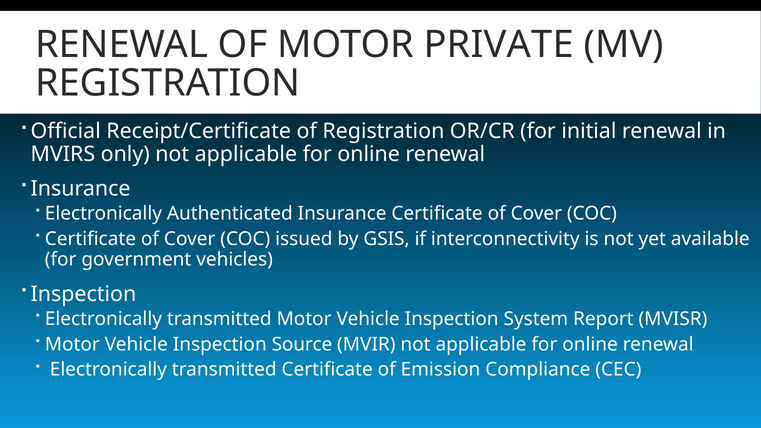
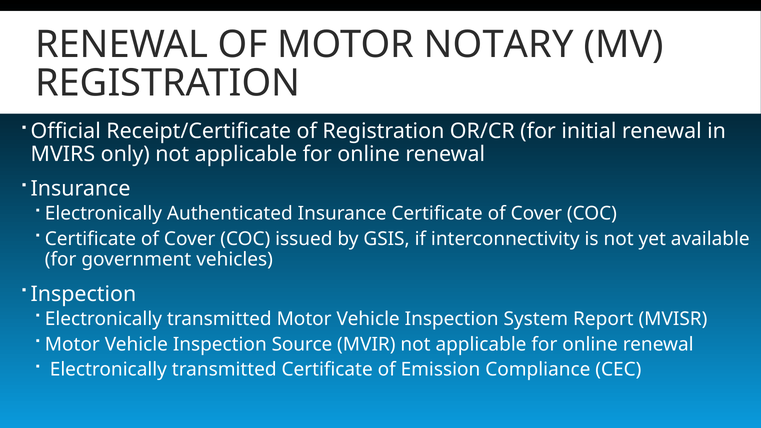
PRIVATE: PRIVATE -> NOTARY (499, 44)
